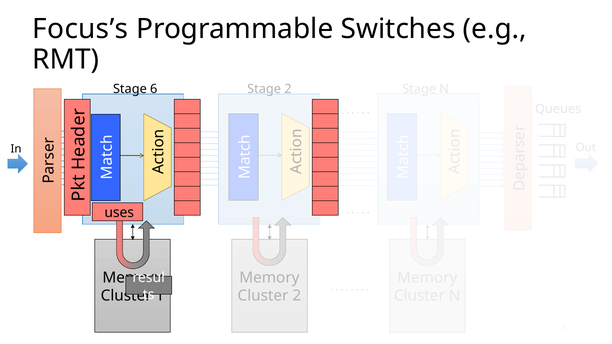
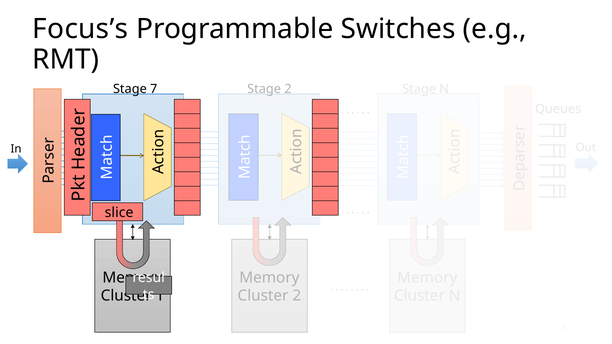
6: 6 -> 7 (154, 89)
uses: uses -> slice (119, 213)
